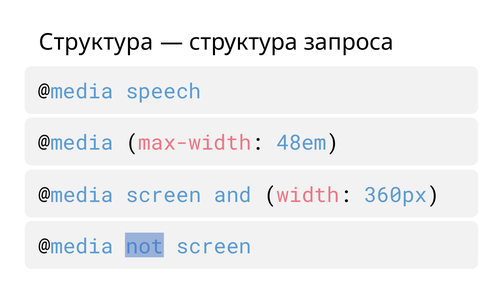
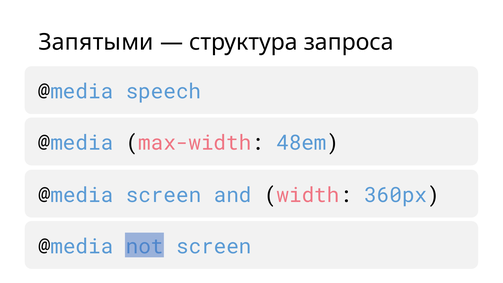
Структура: Структура -> Запятыми (96, 42)
